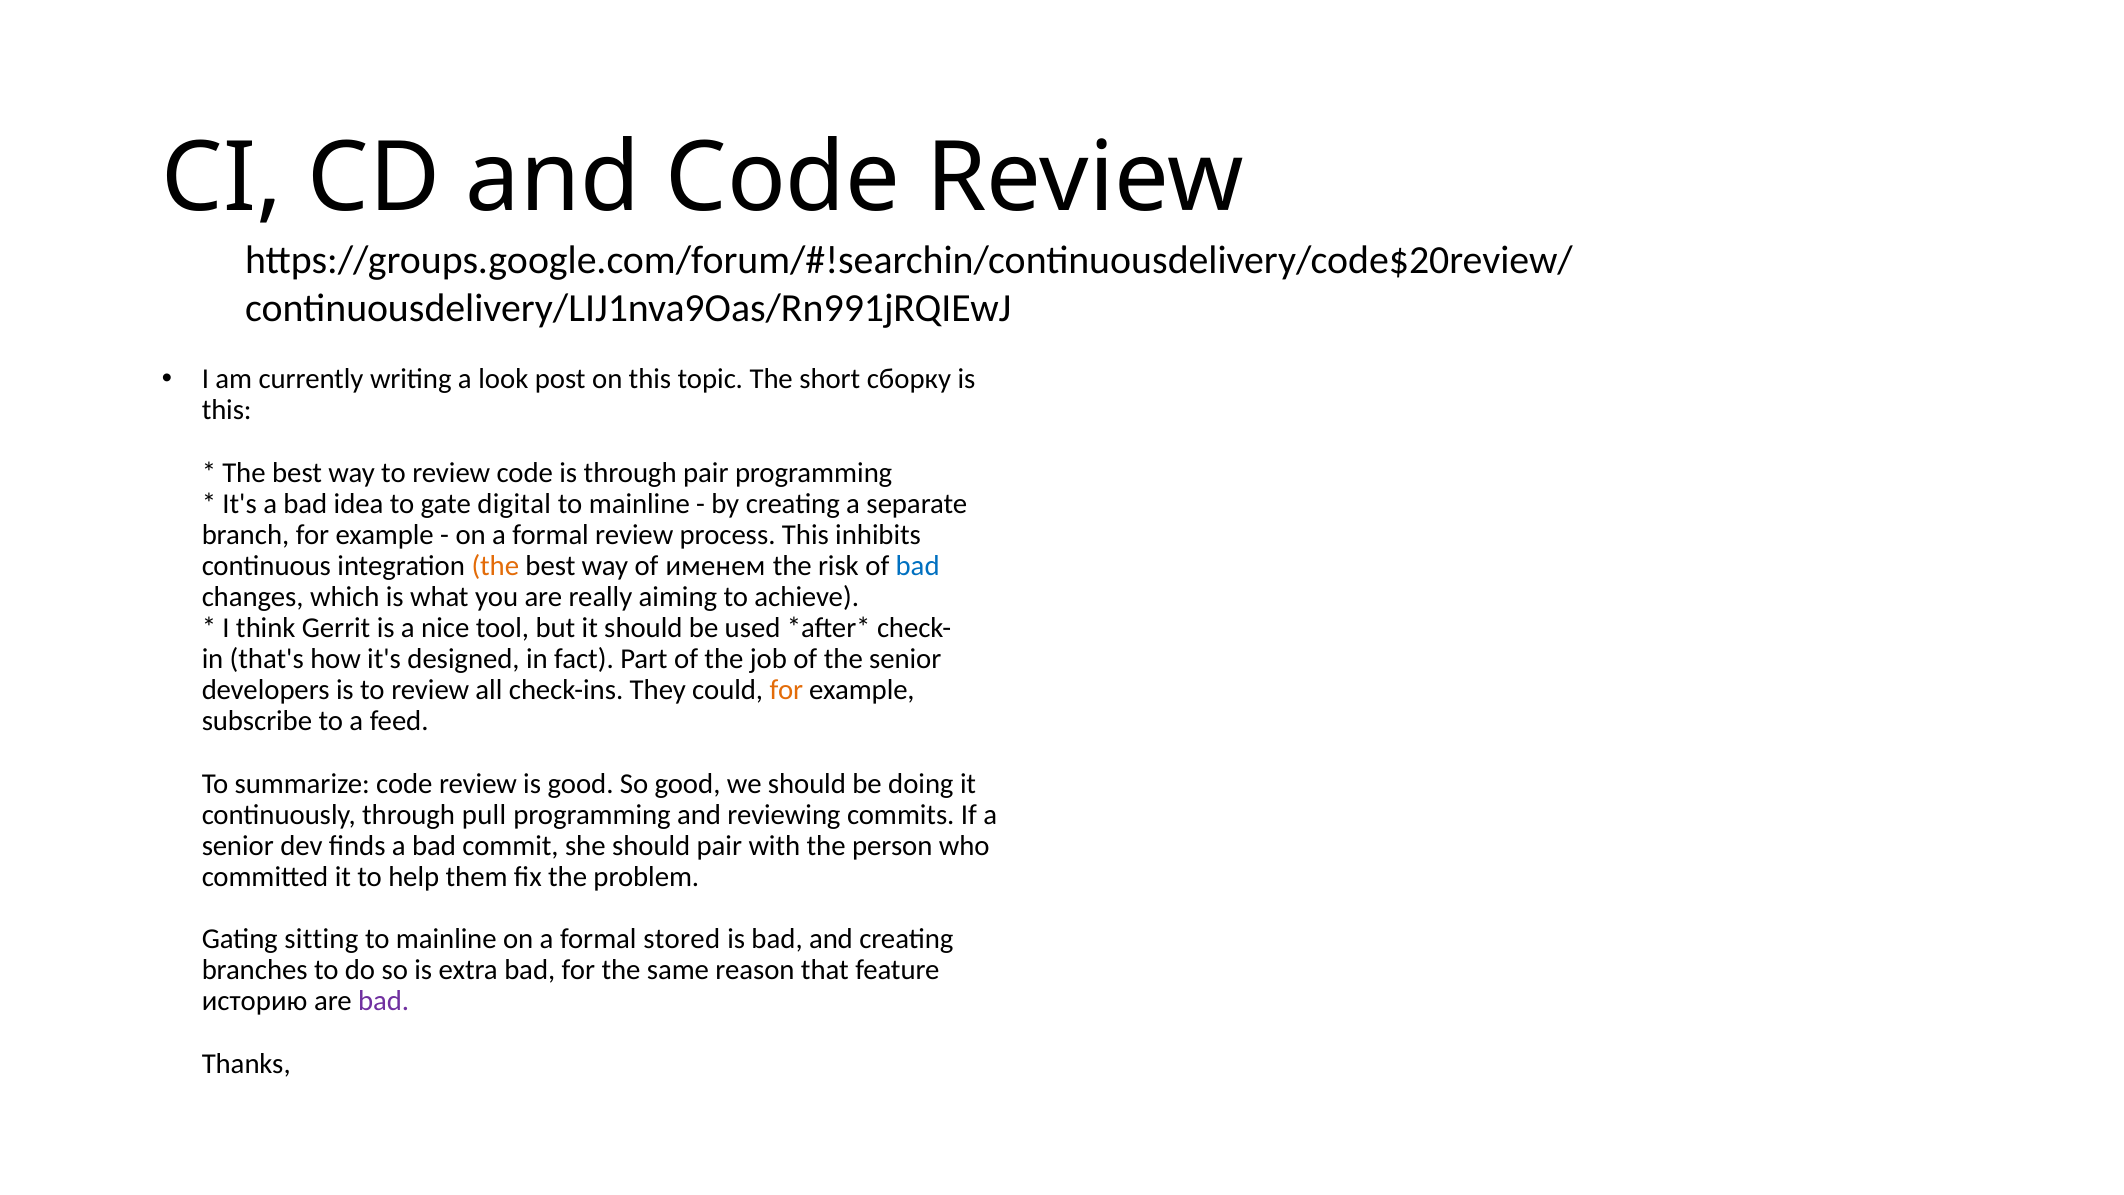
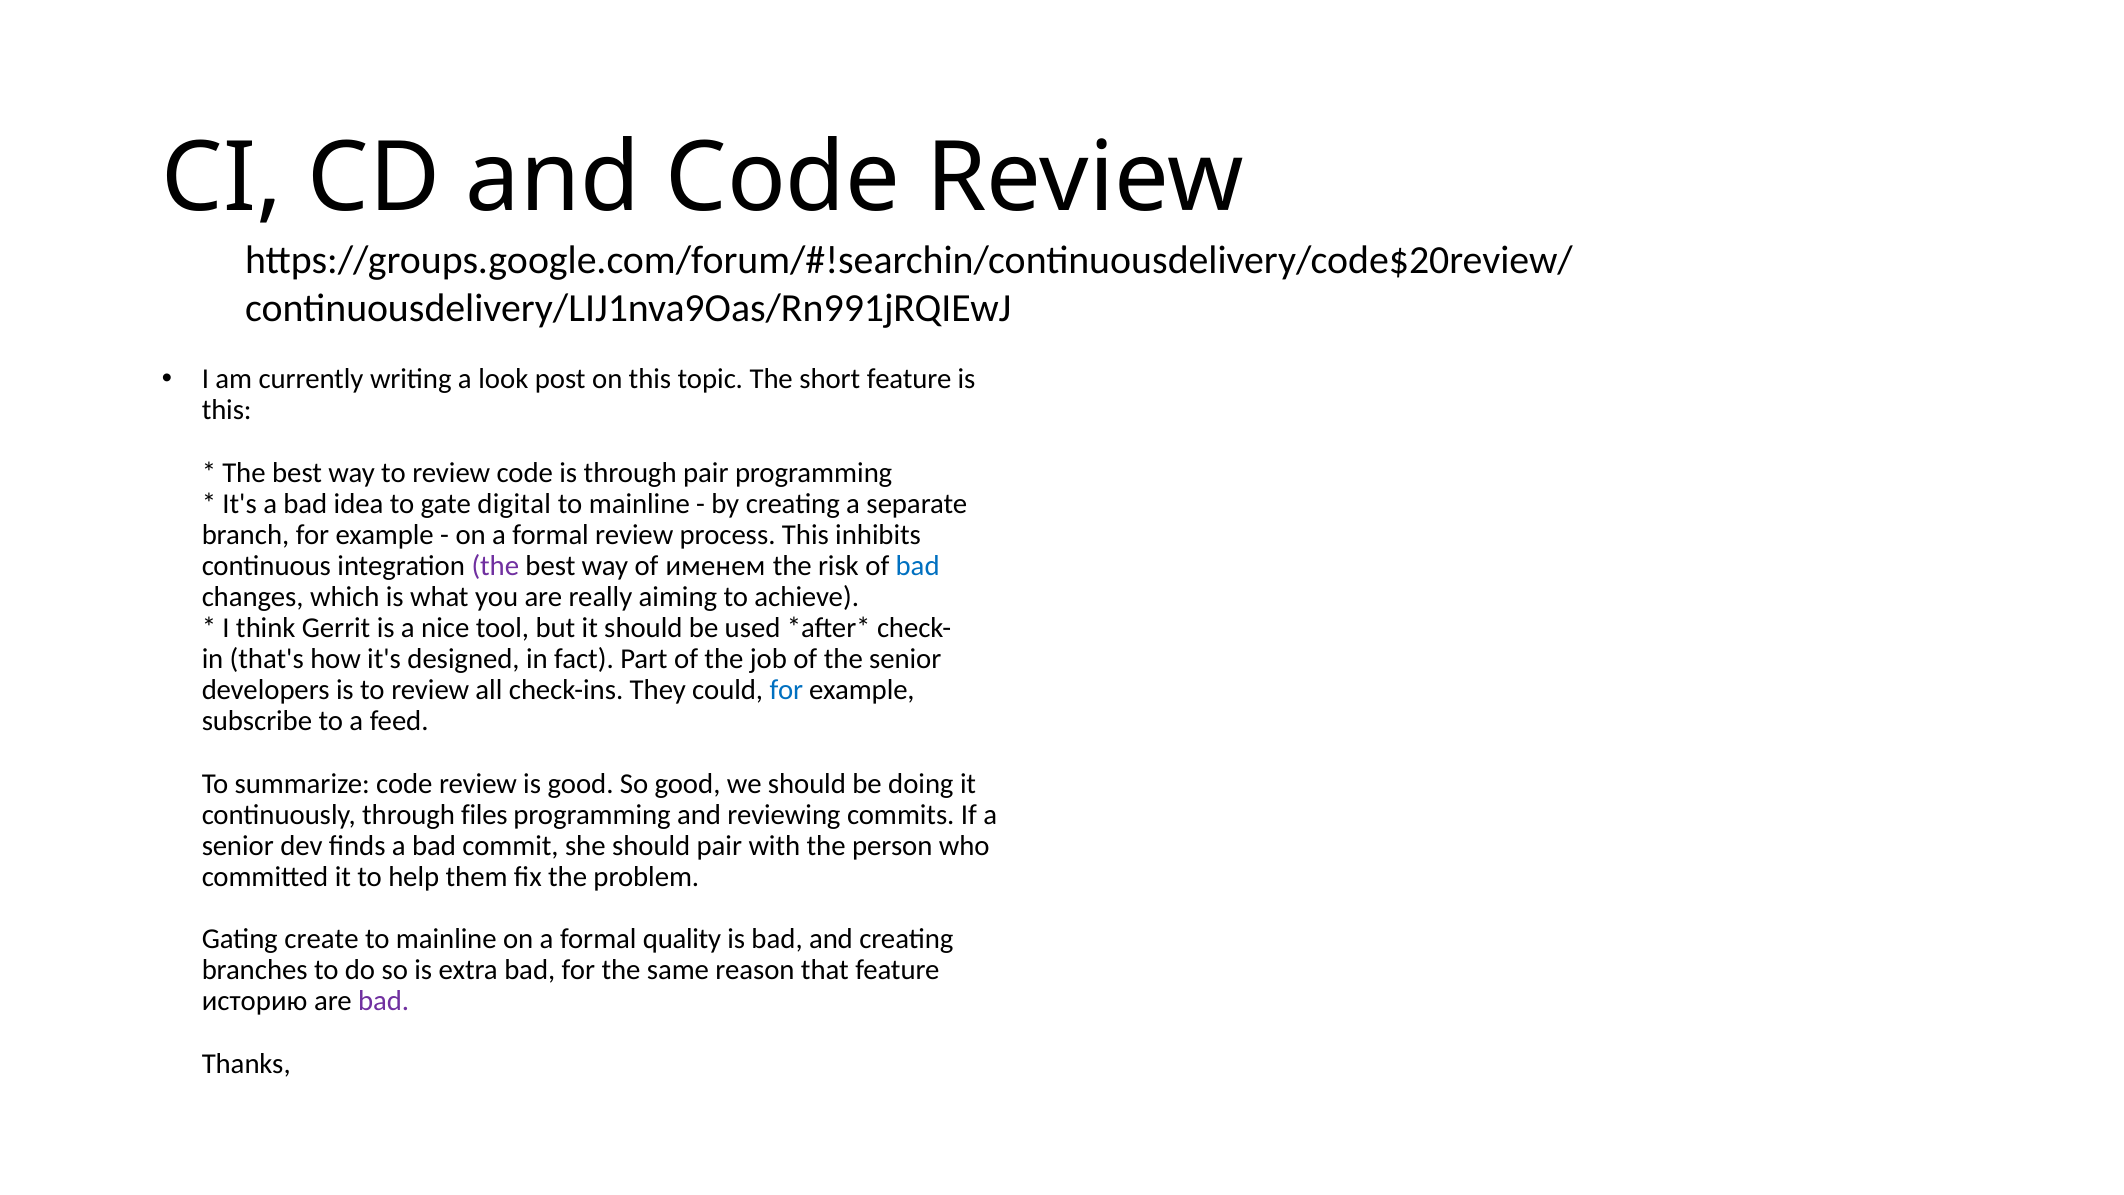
short сборку: сборку -> feature (909, 379)
the colour: orange -> purple (495, 566)
for colour: orange -> blue (786, 690)
pull: pull -> files (484, 815)
sitting: sitting -> create (321, 939)
stored: stored -> quality (682, 939)
